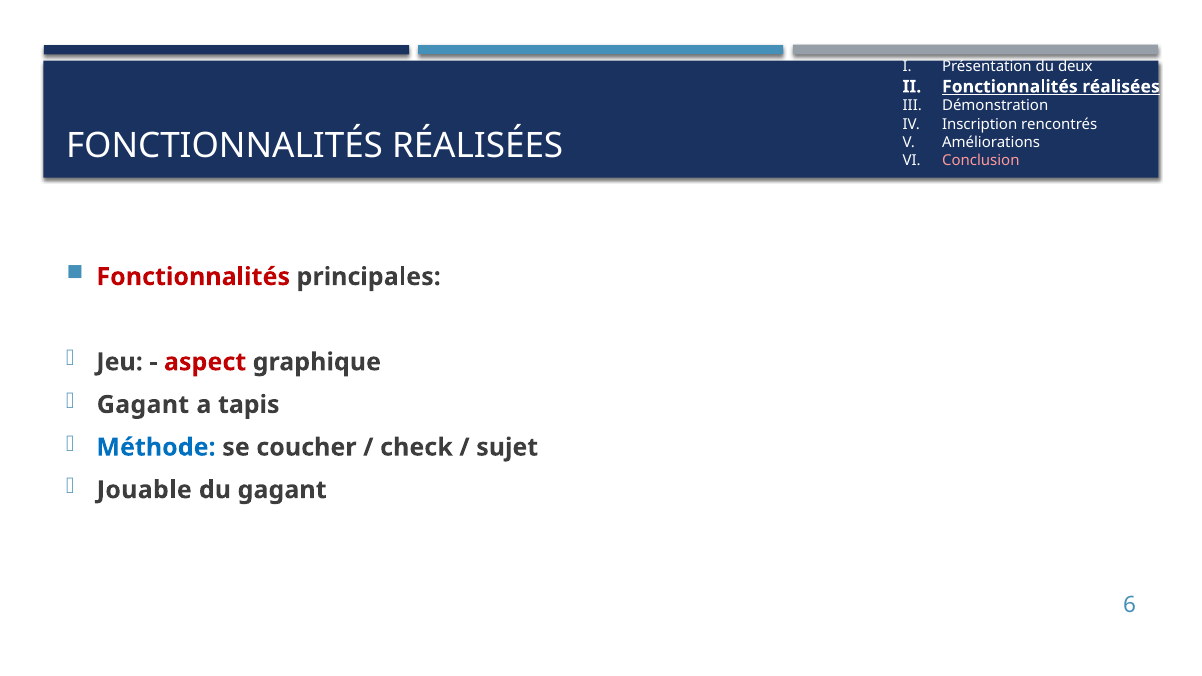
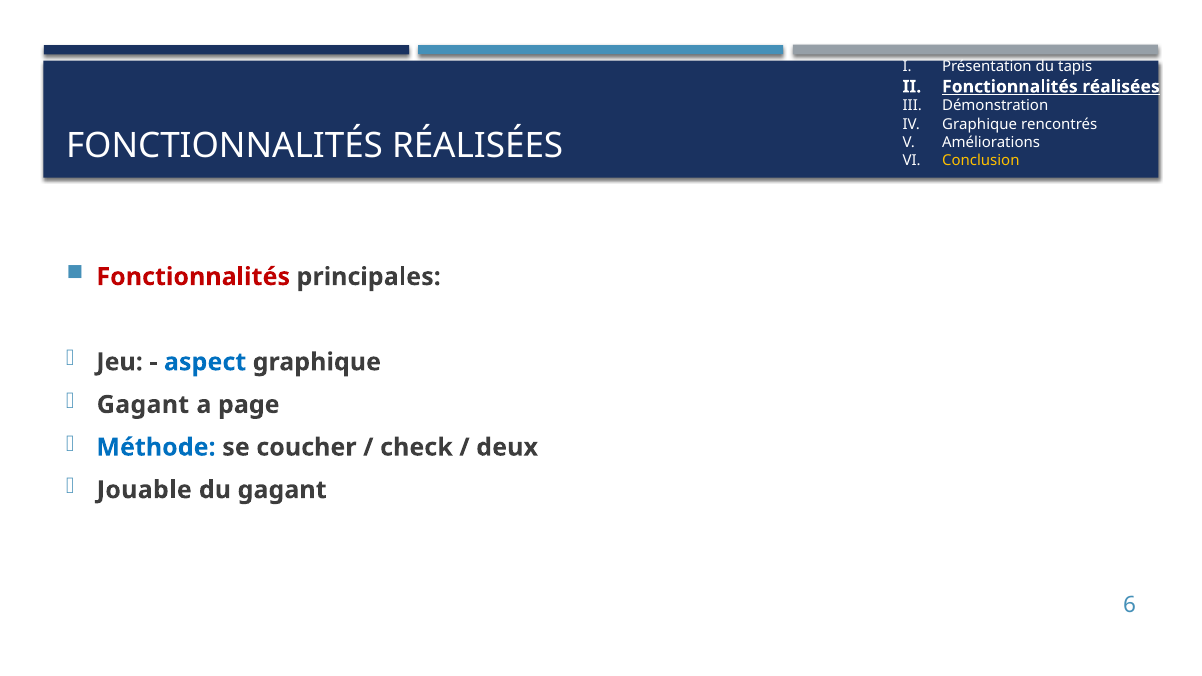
deux: deux -> tapis (1075, 67)
Inscription: Inscription -> Graphique (980, 124)
Conclusion colour: pink -> yellow (981, 160)
aspect colour: red -> blue (205, 362)
tapis: tapis -> page (249, 405)
sujet: sujet -> deux (507, 447)
